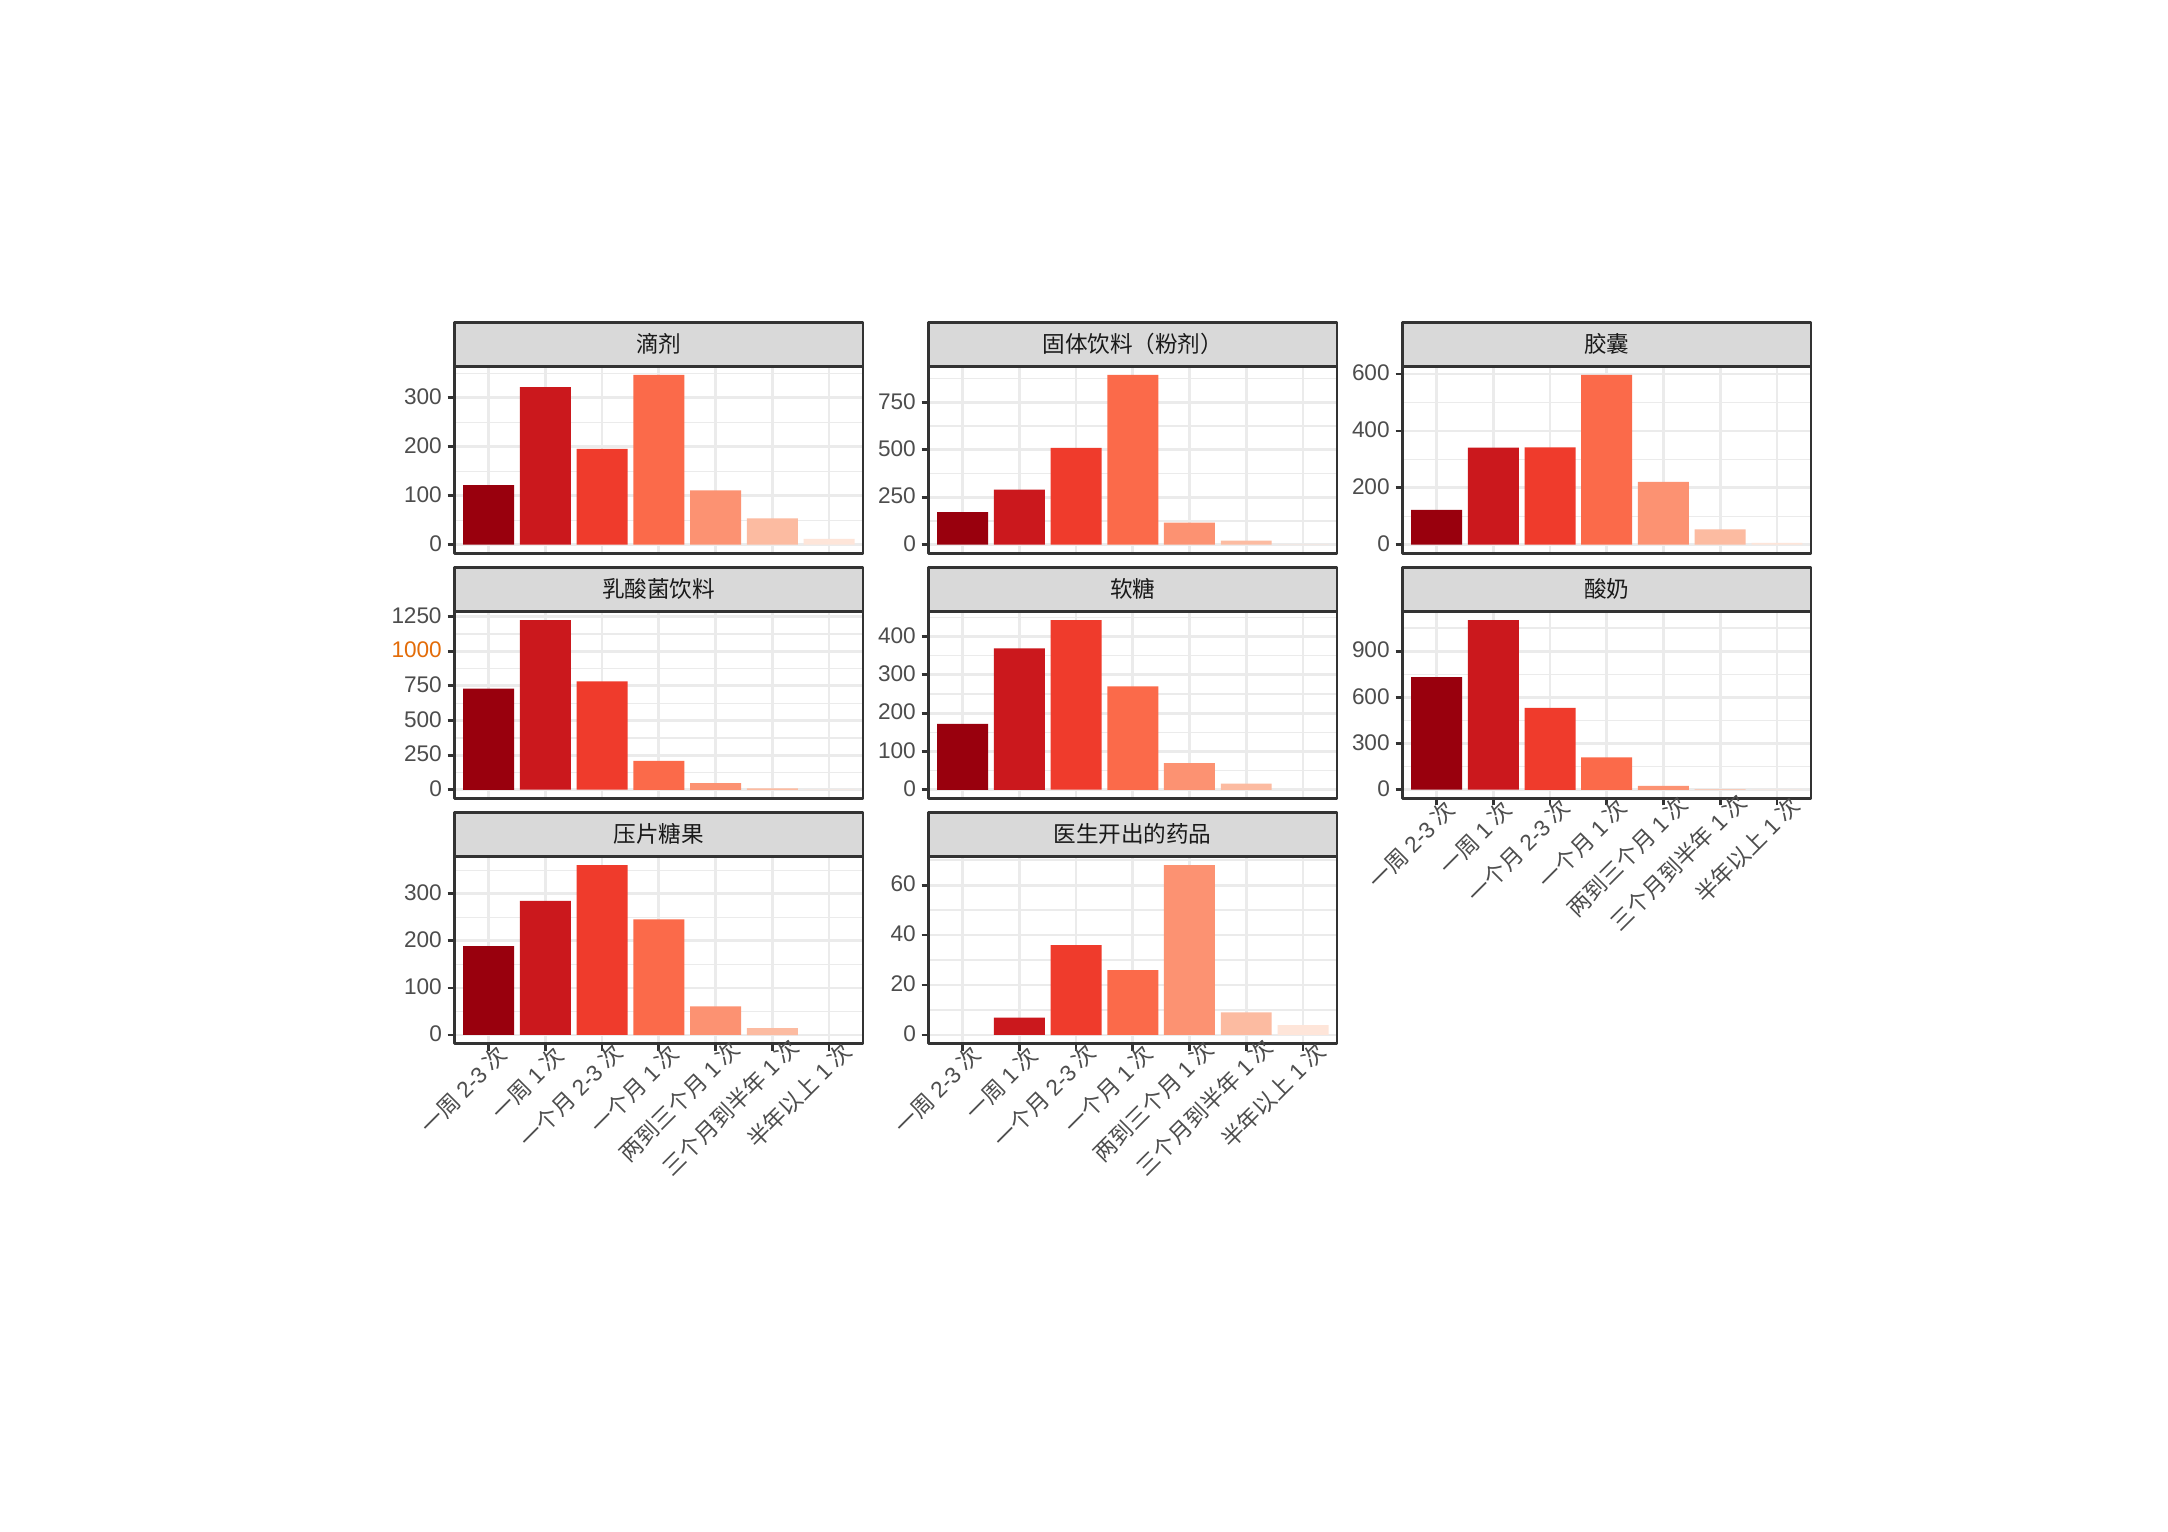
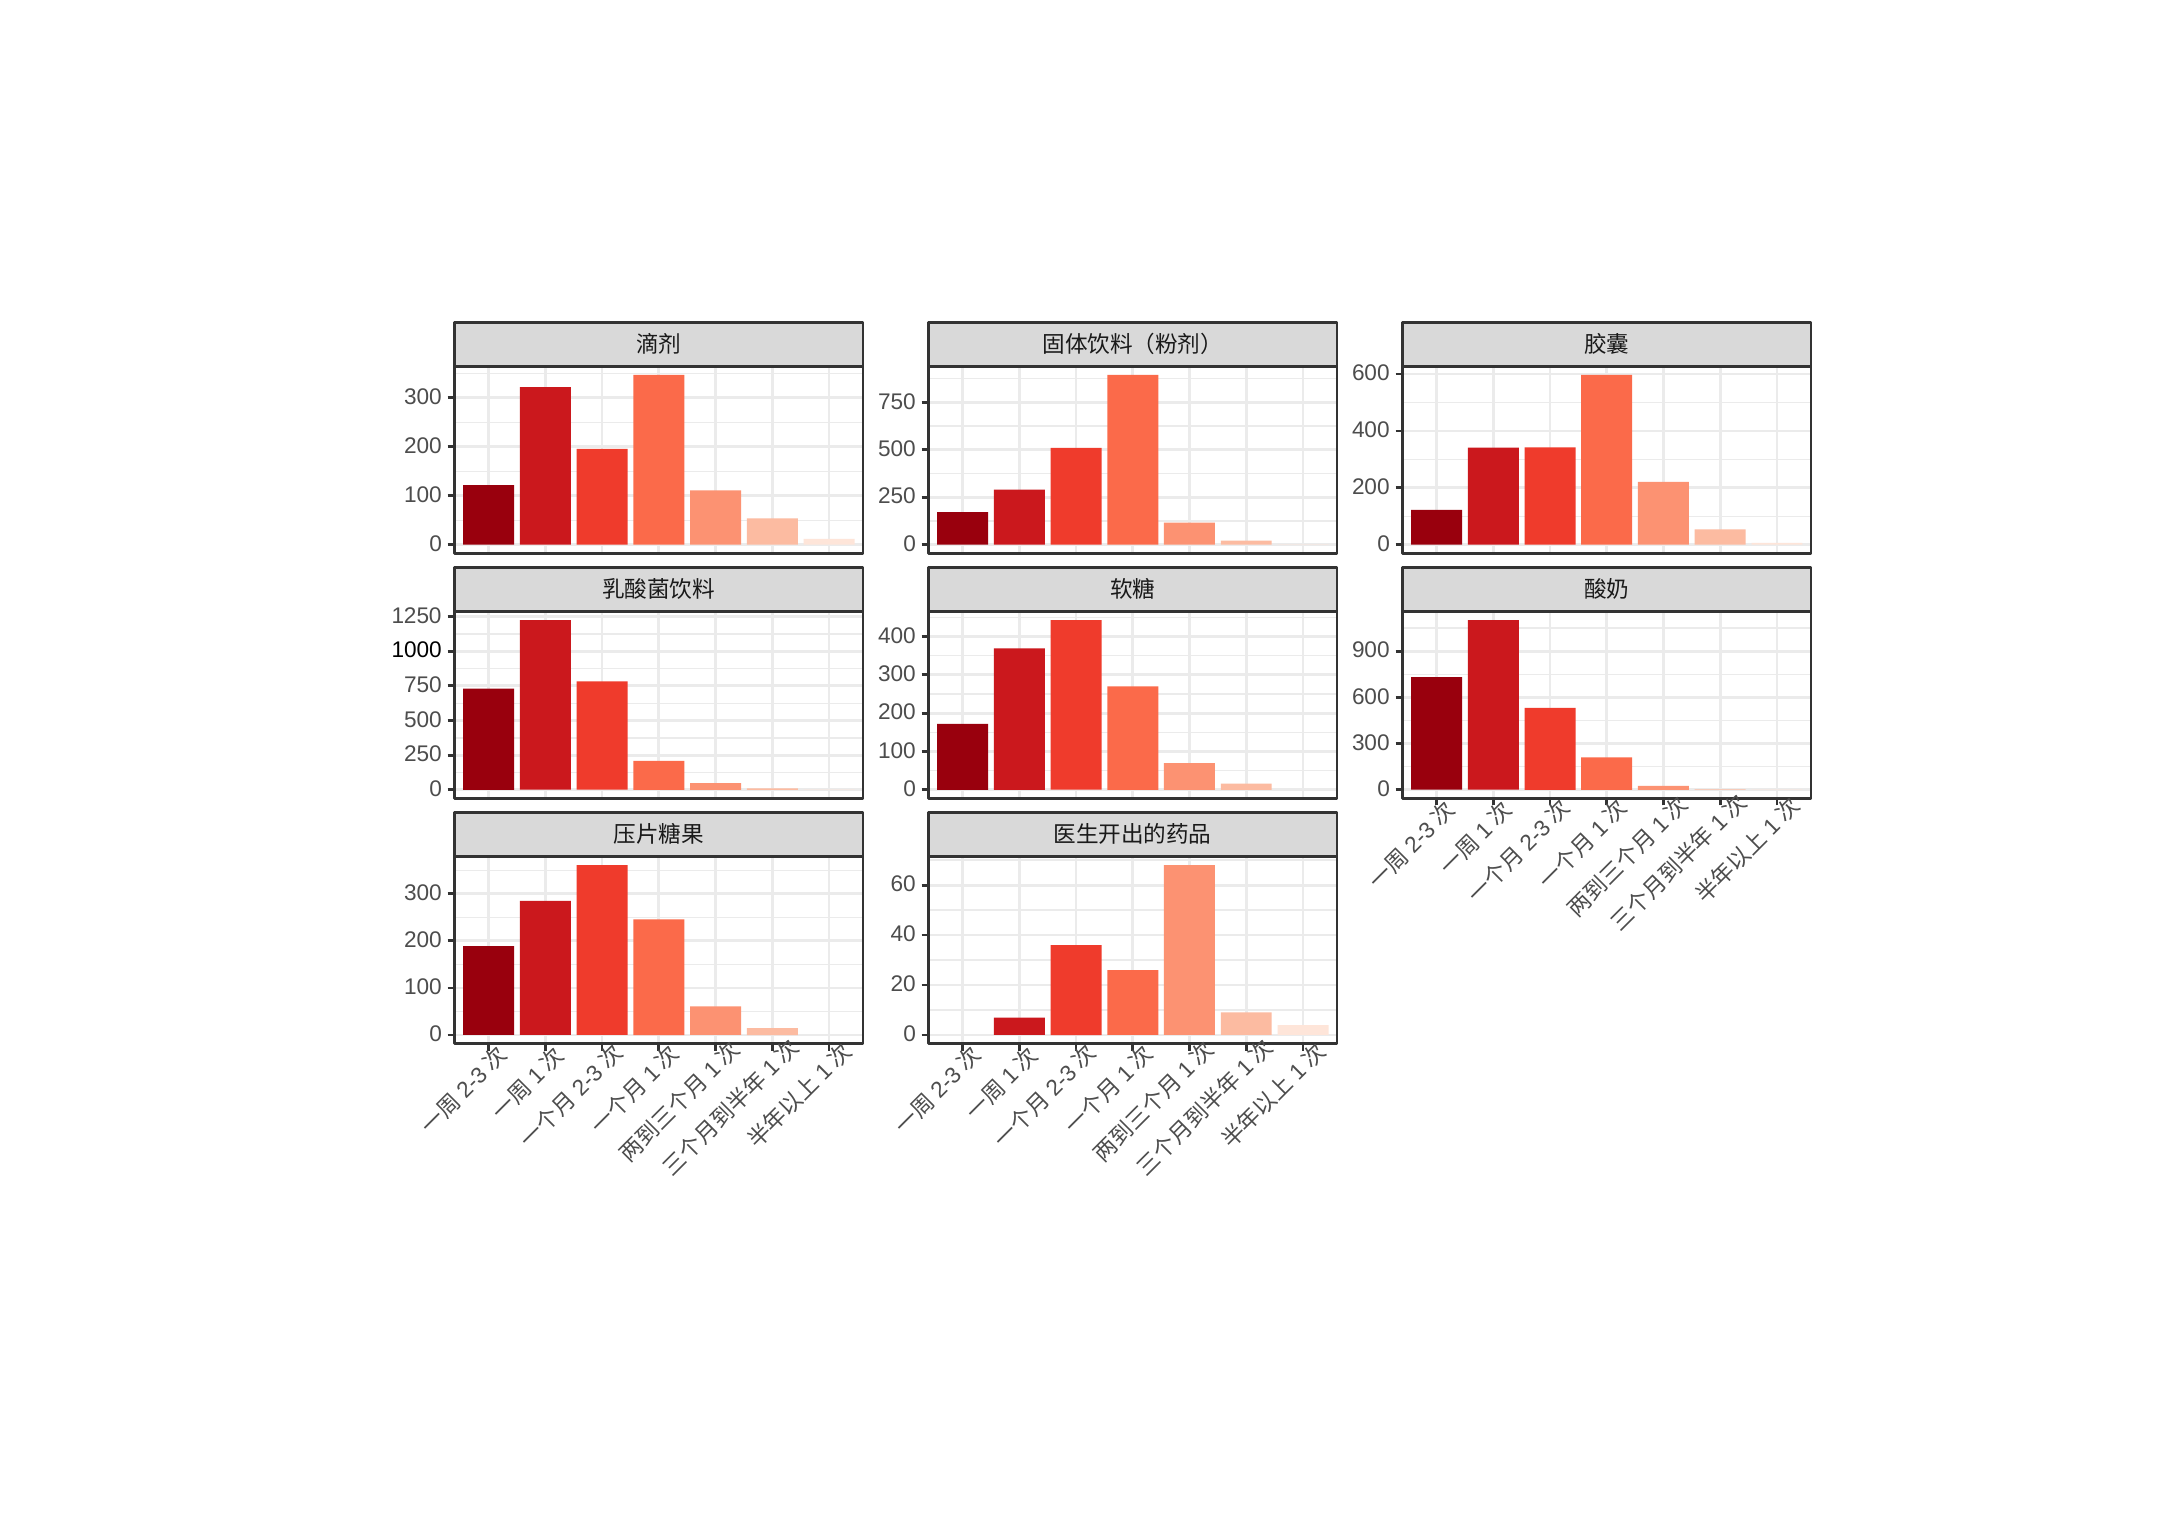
1000 colour: orange -> black (417, 651)
